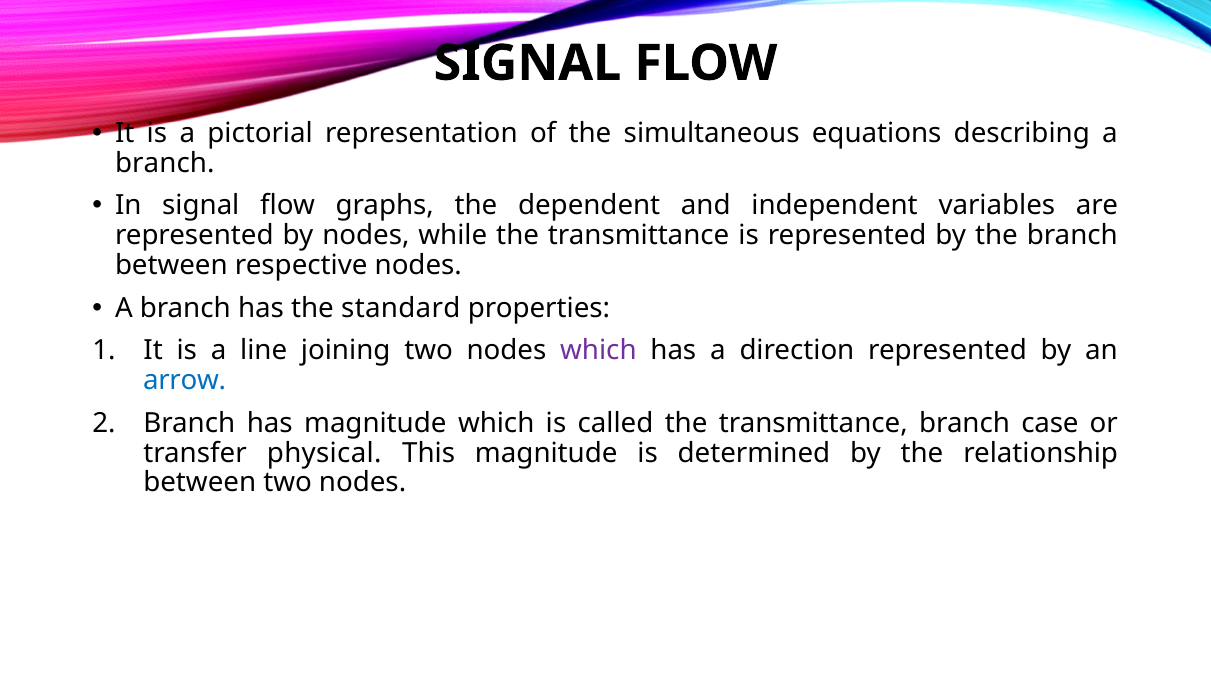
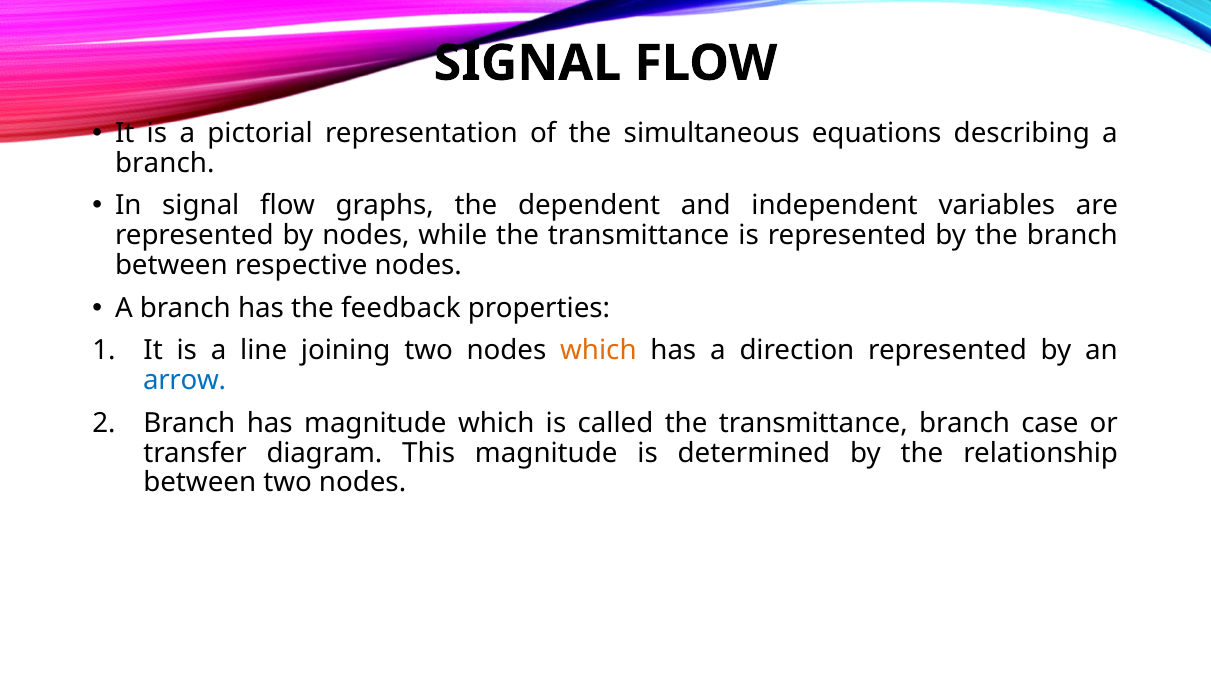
standard: standard -> feedback (401, 308)
which colour: purple -> orange (598, 351)
physical: physical -> diagram (324, 453)
